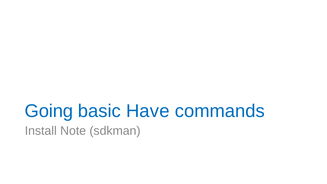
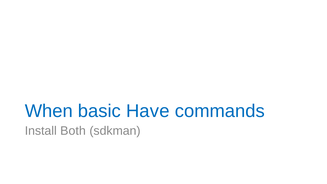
Going: Going -> When (49, 111)
Note: Note -> Both (73, 131)
